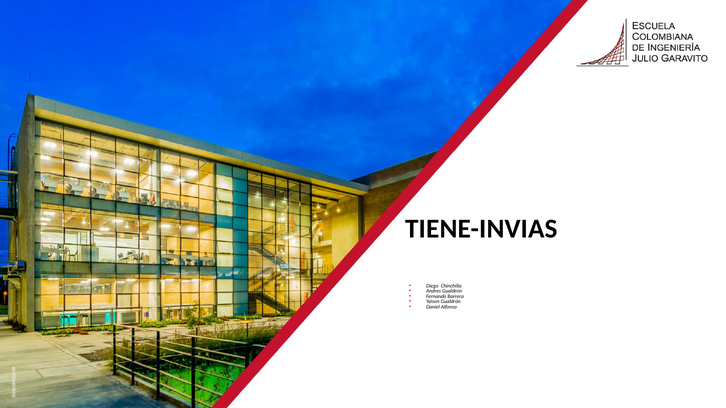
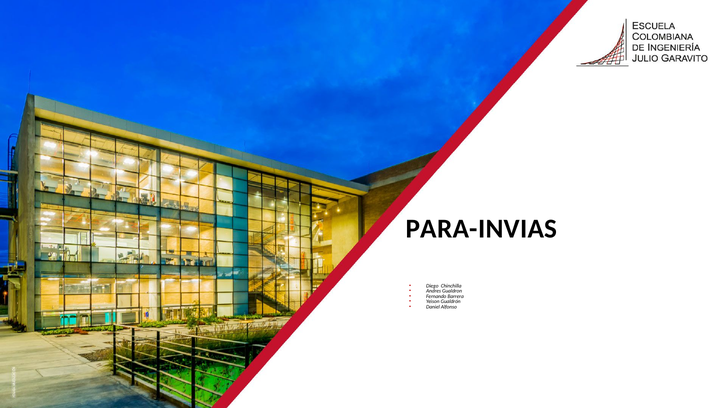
TIENE-INVIAS: TIENE-INVIAS -> PARA-INVIAS (481, 229)
